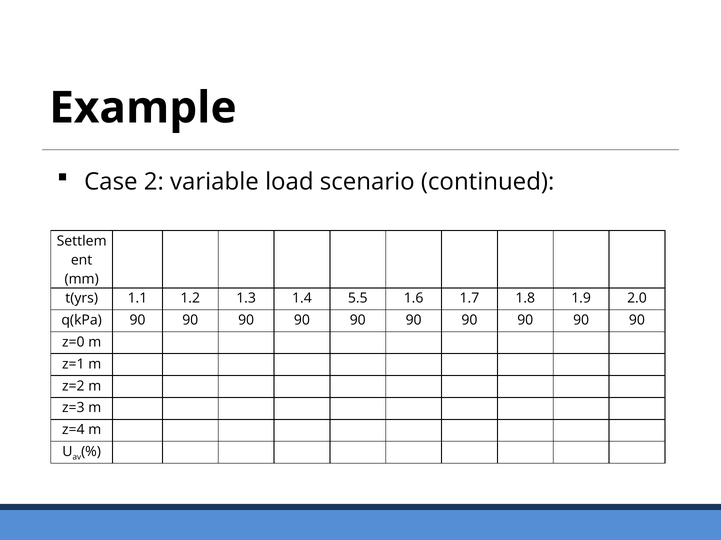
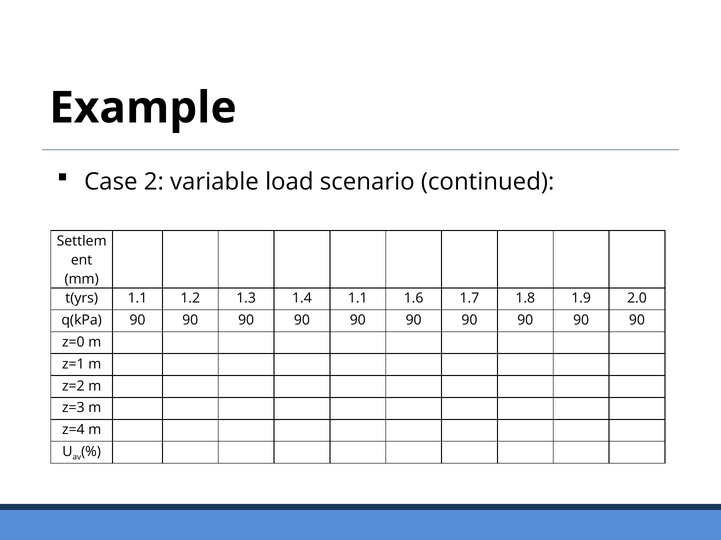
1.4 5.5: 5.5 -> 1.1 (358, 299)
